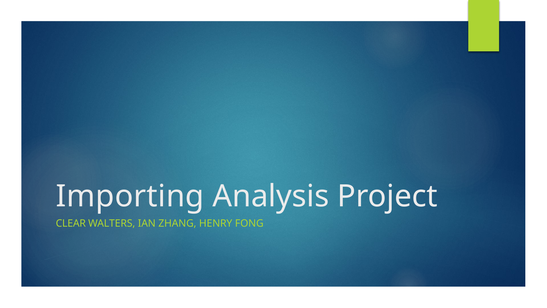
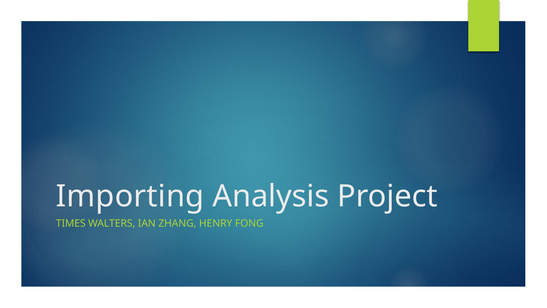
CLEAR: CLEAR -> TIMES (71, 223)
